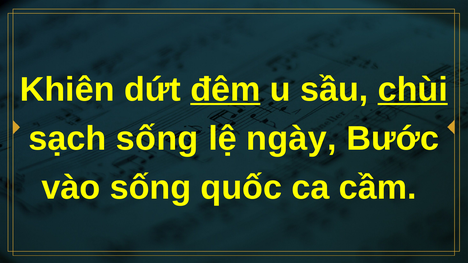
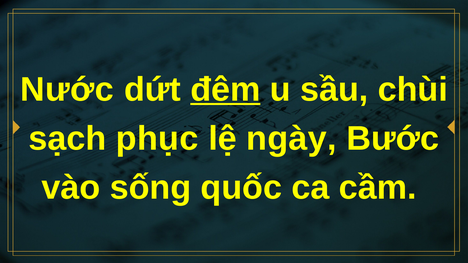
Khiên: Khiên -> Nước (67, 90)
chùi underline: present -> none (413, 90)
sạch sống: sống -> phục (157, 139)
